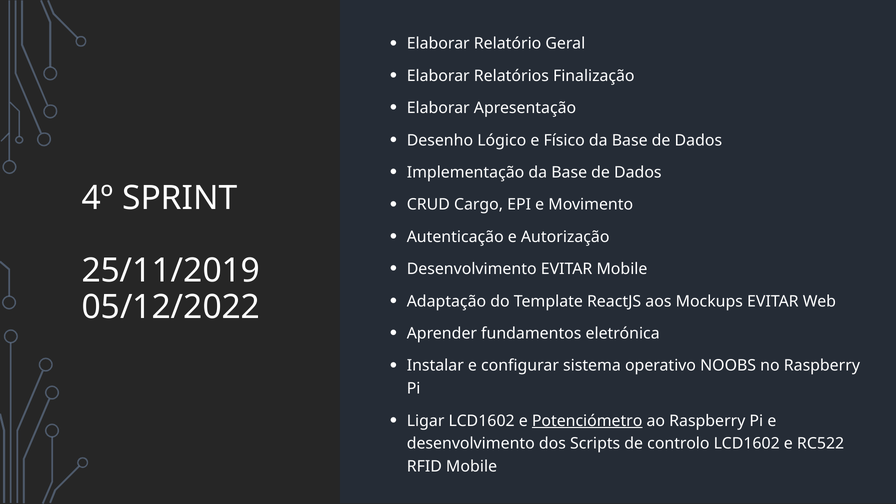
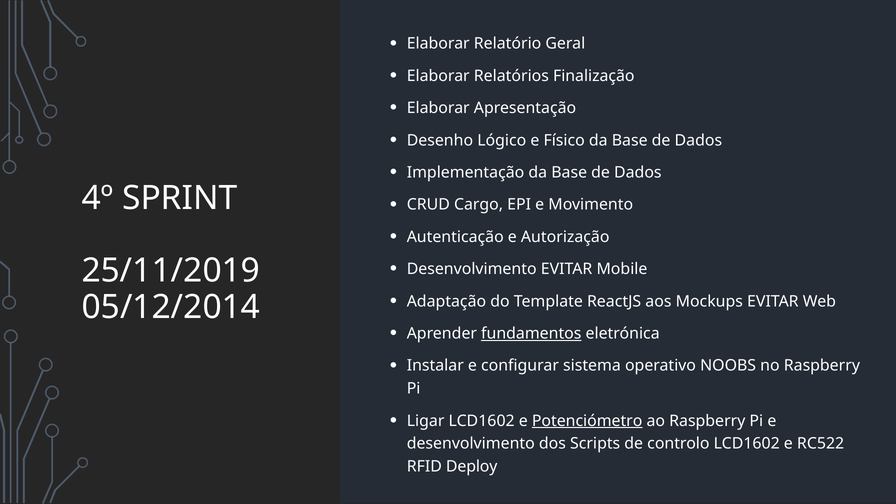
05/12/2022: 05/12/2022 -> 05/12/2014 (171, 307)
fundamentos underline: none -> present (531, 334)
RFID Mobile: Mobile -> Deploy (472, 466)
